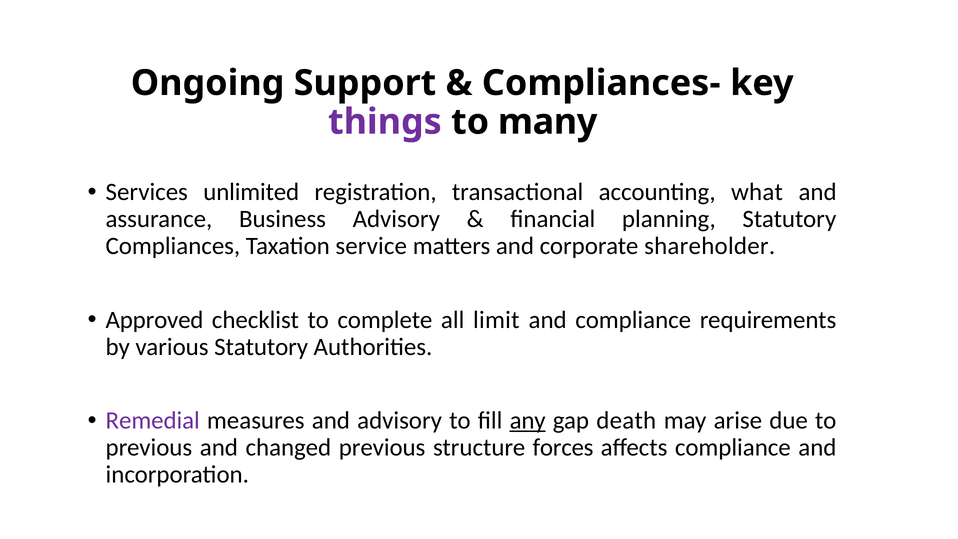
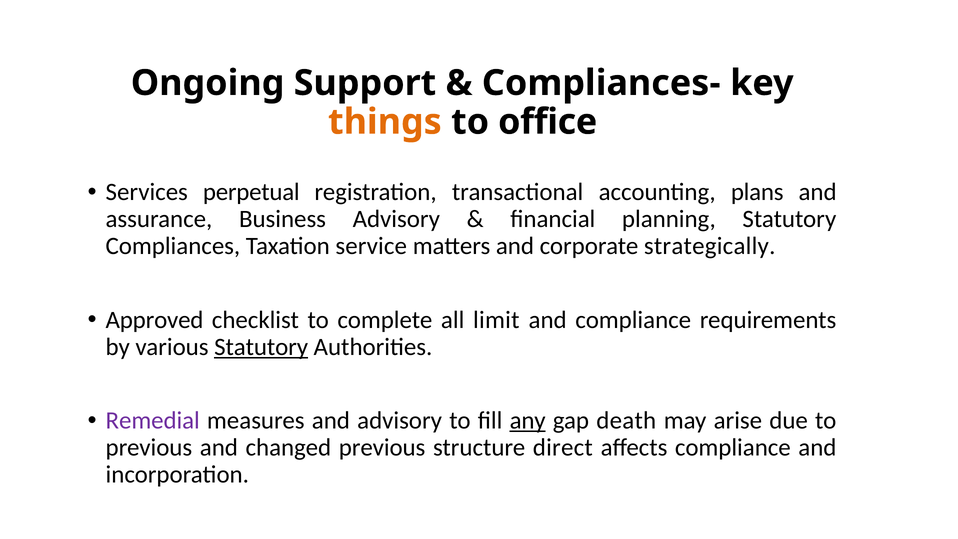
things colour: purple -> orange (385, 122)
many: many -> office (548, 122)
unlimited: unlimited -> perpetual (251, 192)
what: what -> plans (757, 192)
shareholder: shareholder -> strategically (710, 246)
Statutory underline: none -> present (261, 347)
forces: forces -> direct (563, 448)
